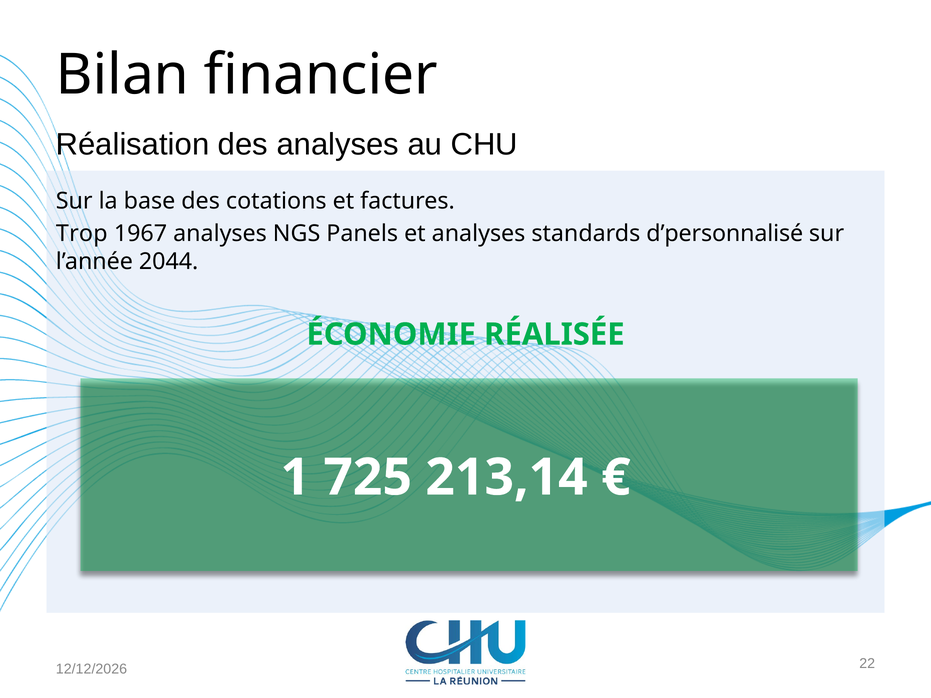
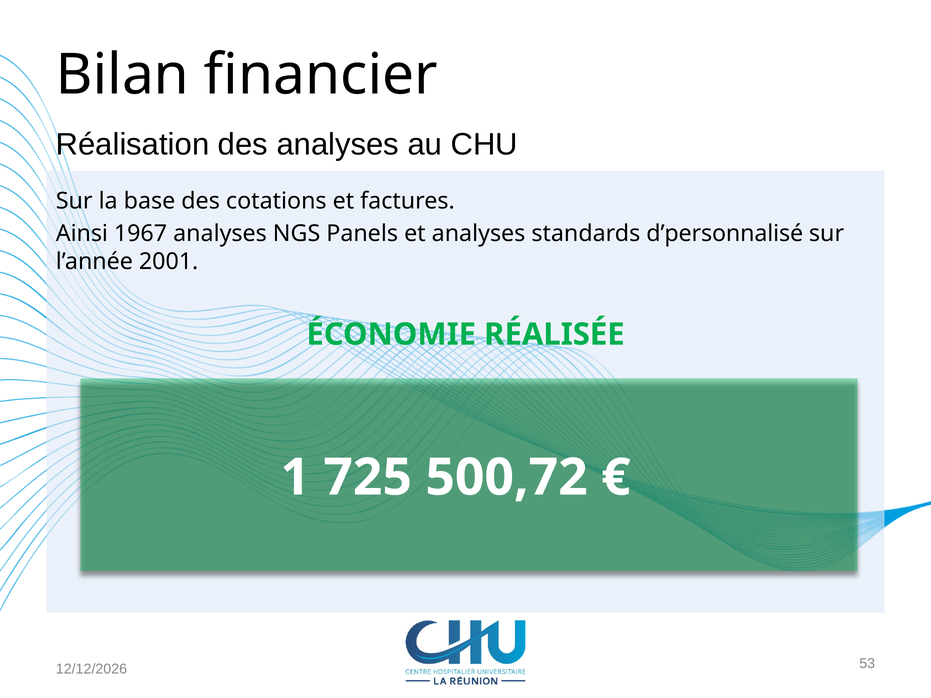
Trop: Trop -> Ainsi (82, 234)
2044: 2044 -> 2001 (169, 262)
213,14: 213,14 -> 500,72 (507, 478)
22: 22 -> 53 (867, 664)
